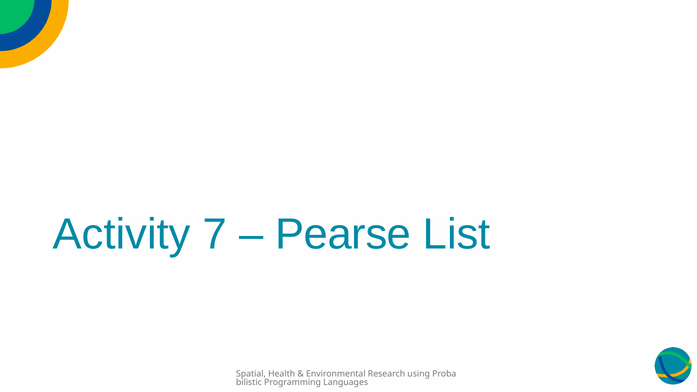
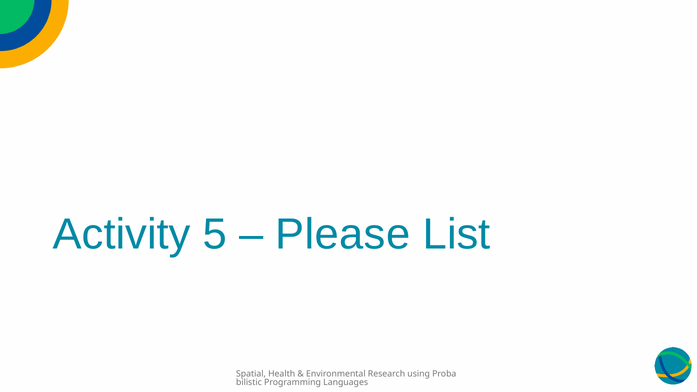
7: 7 -> 5 (215, 234)
Pearse: Pearse -> Please (343, 234)
